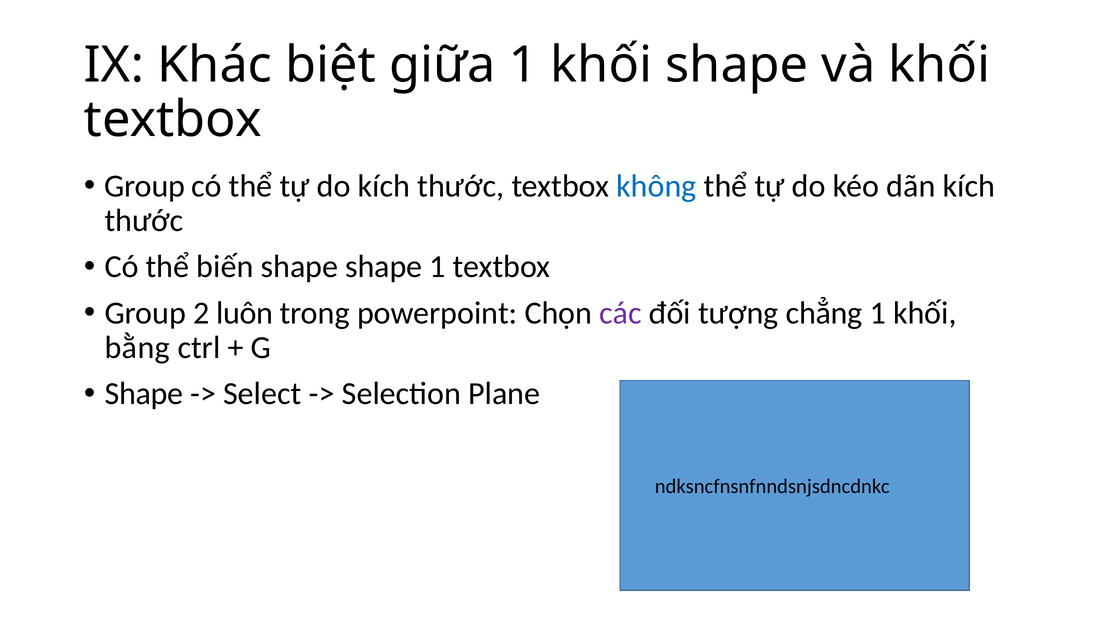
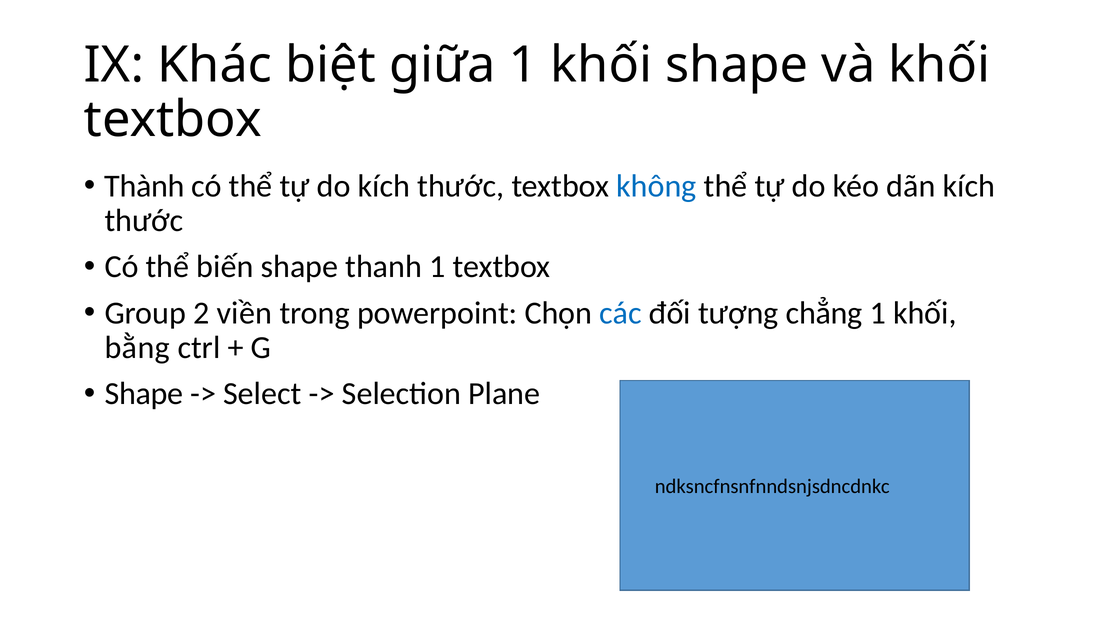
Group: Group -> Thành (145, 186)
shape shape: shape -> thanh (384, 267)
luôn: luôn -> viền (244, 313)
các colour: purple -> blue (621, 313)
